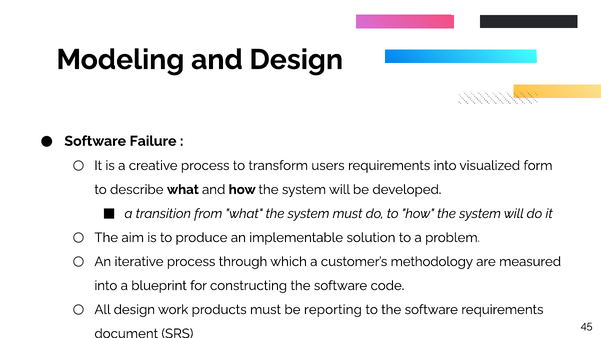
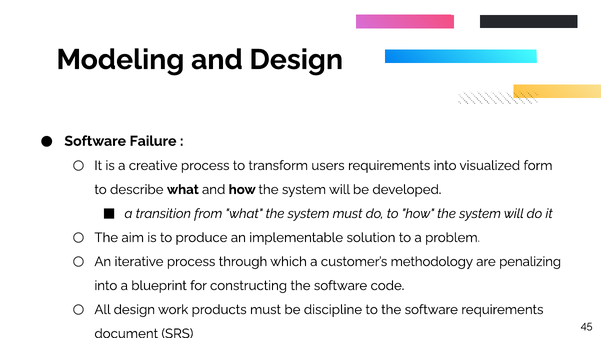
measured: measured -> penalizing (530, 262)
reporting: reporting -> discipline (333, 310)
